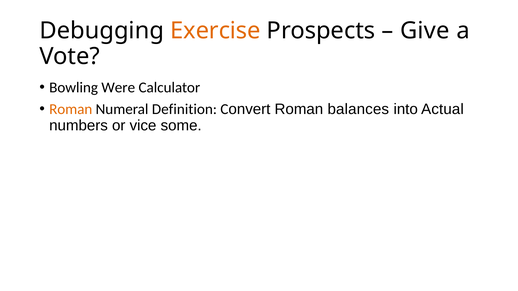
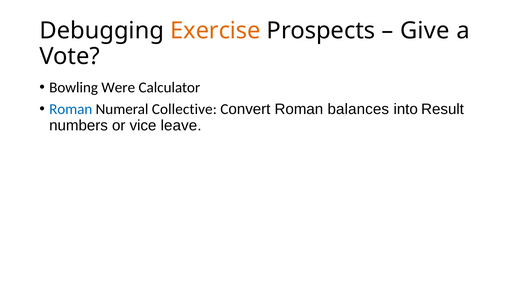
Roman colour: orange -> blue (71, 109)
Definition: Definition -> Collective (184, 109)
Actual: Actual -> Result (443, 109)
some: some -> leave (181, 126)
